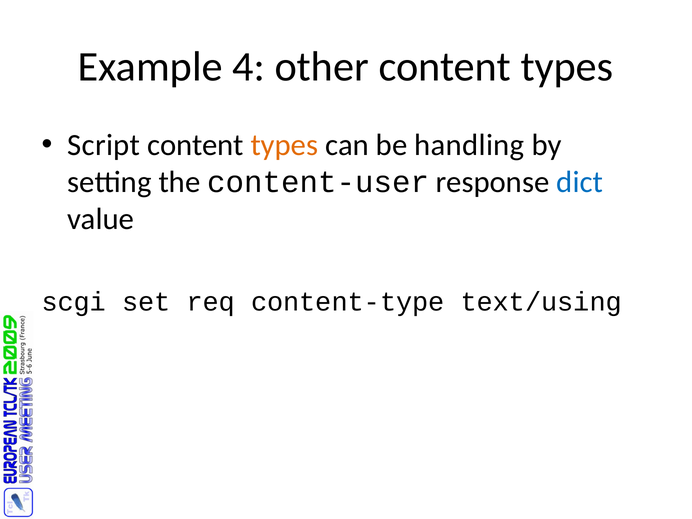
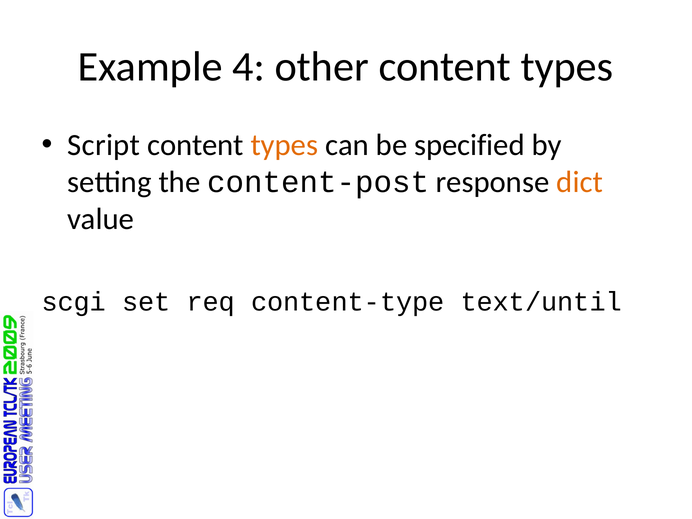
handling: handling -> specified (470, 145)
content-user: content-user -> content-post (318, 182)
dict colour: blue -> orange (580, 182)
text/using: text/using -> text/until (541, 302)
